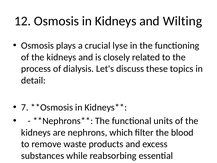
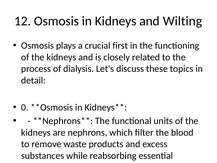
lyse: lyse -> first (120, 46)
7: 7 -> 0 (25, 107)
